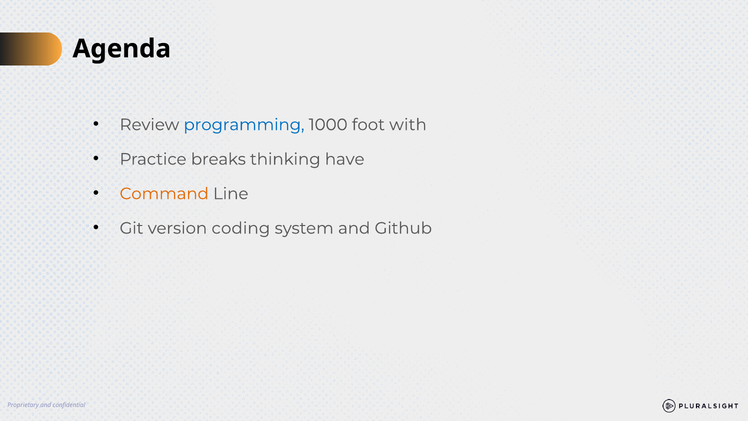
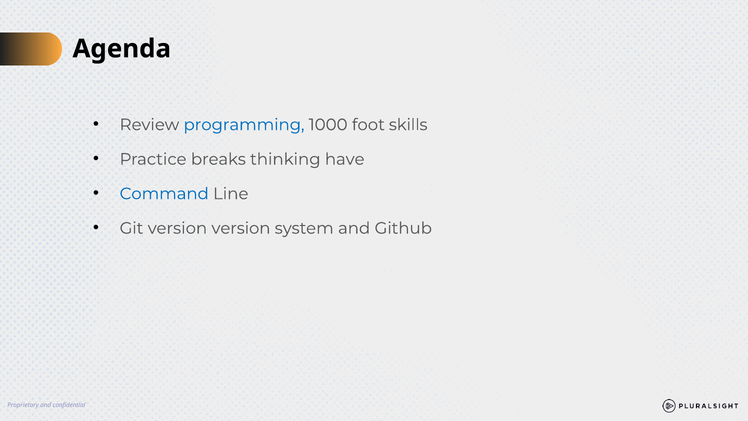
with: with -> skills (408, 125)
Command colour: orange -> blue (164, 194)
version coding: coding -> version (241, 228)
